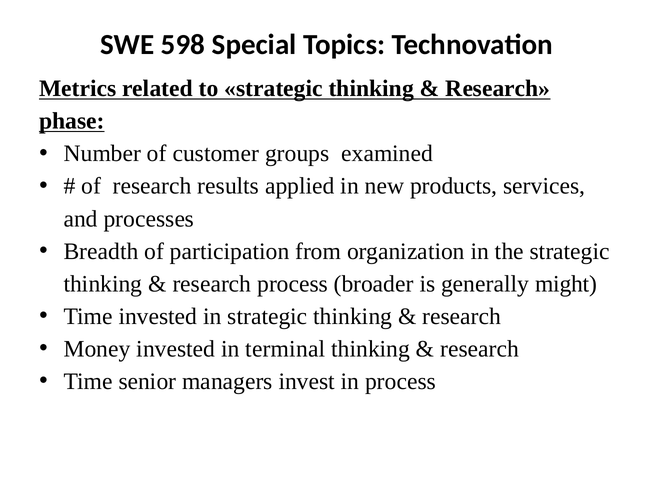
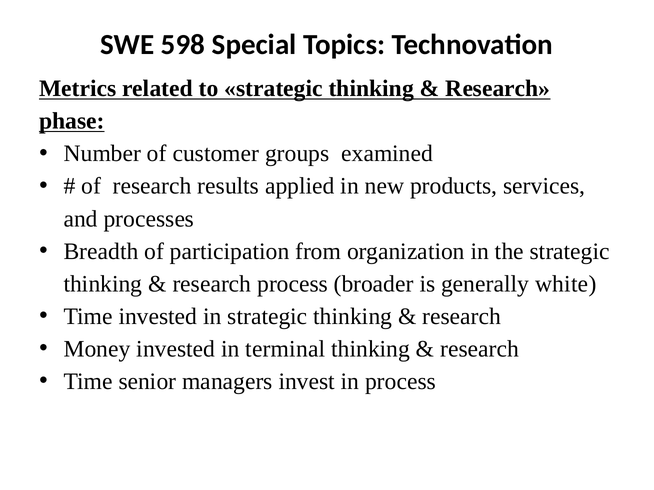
might: might -> white (566, 284)
